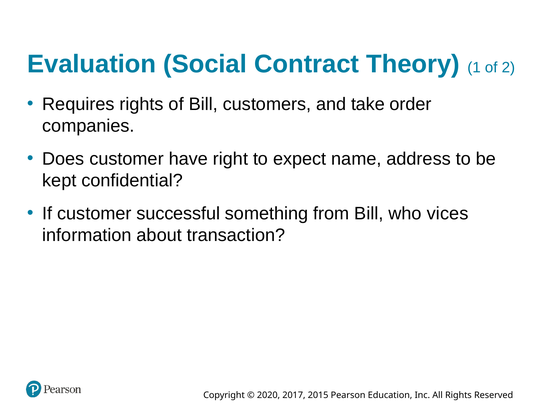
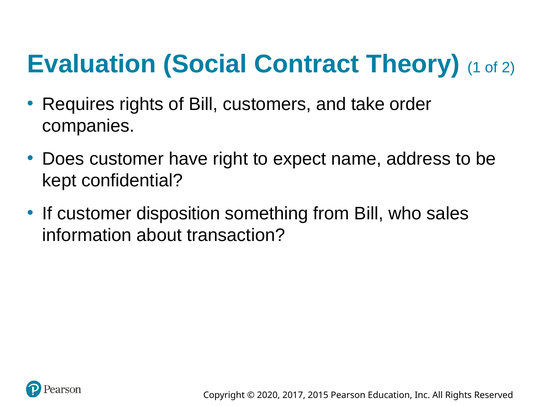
successful: successful -> disposition (178, 214)
vices: vices -> sales (448, 214)
